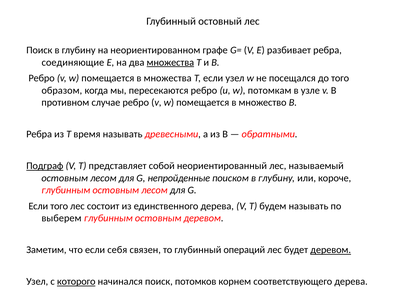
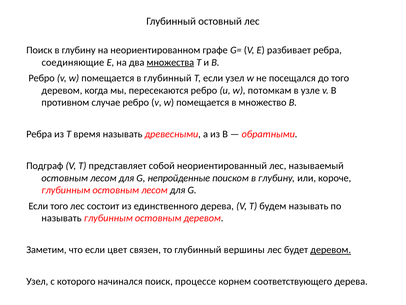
в множества: множества -> глубинный (168, 78)
образом: образом -> деревом (62, 90)
Подграф underline: present -> none (45, 166)
выберем: выберем -> называть (62, 218)
себя: себя -> цвет (117, 249)
операций: операций -> вершины (244, 249)
которого underline: present -> none (76, 281)
потомков: потомков -> процессе (196, 281)
